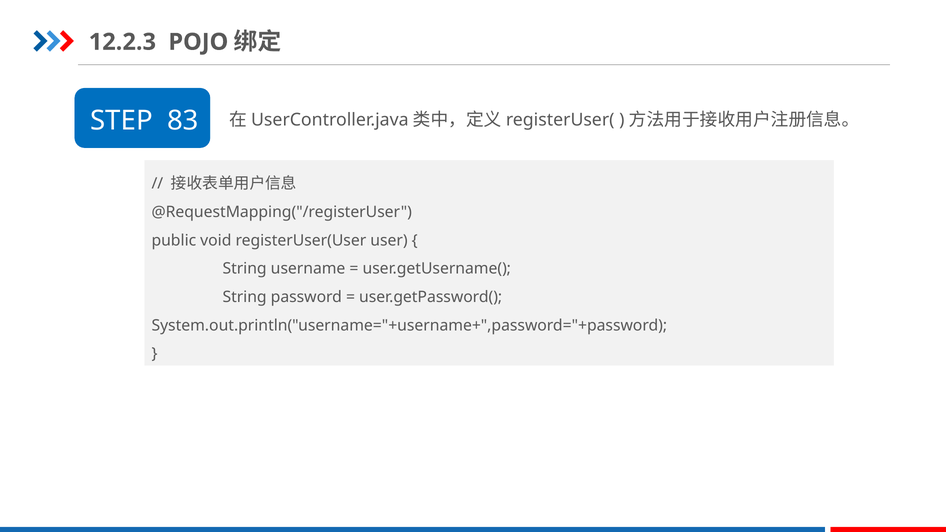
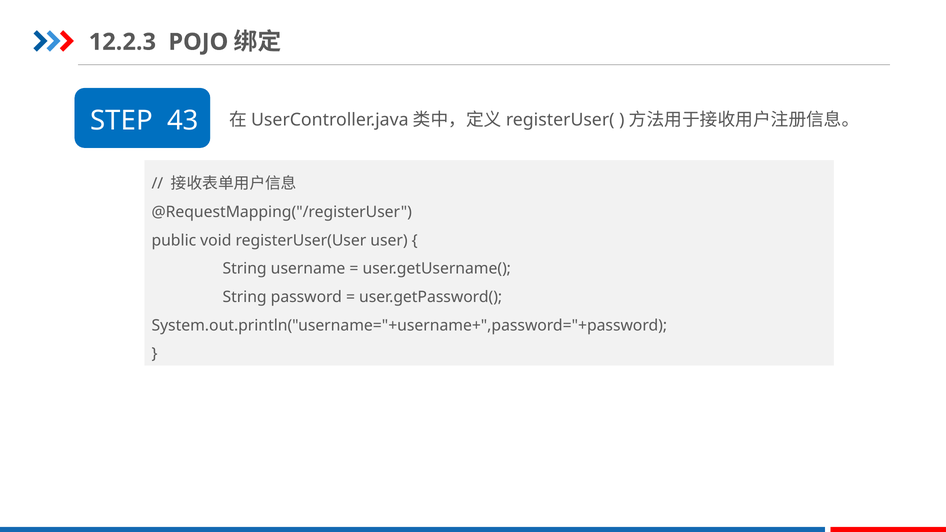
83: 83 -> 43 (183, 120)
